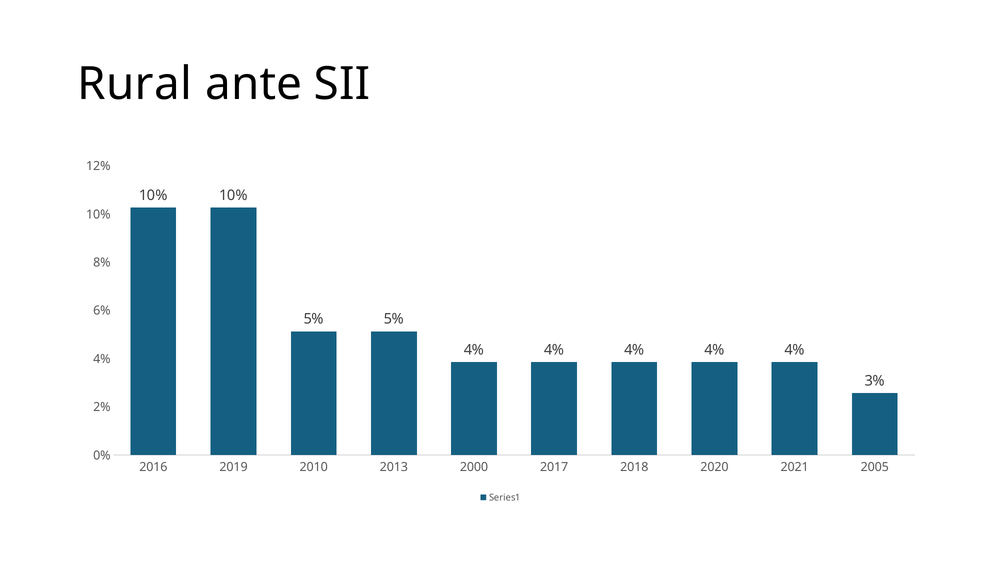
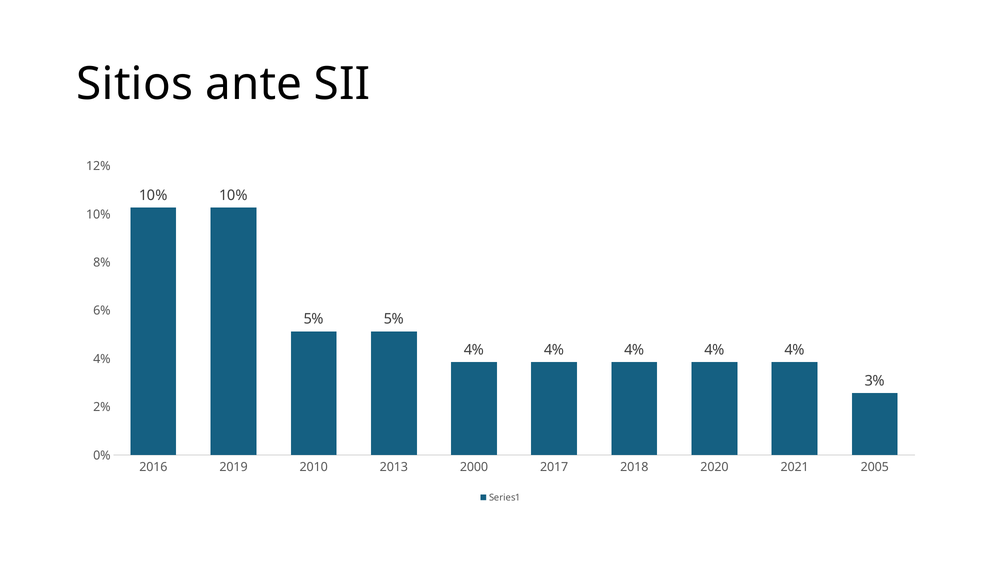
Rural: Rural -> Sitios (135, 84)
